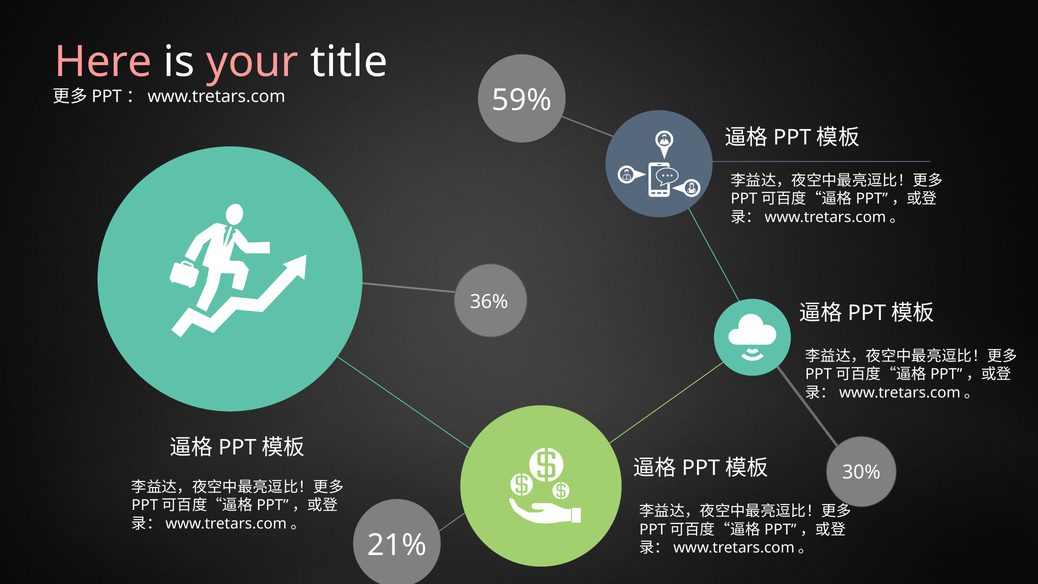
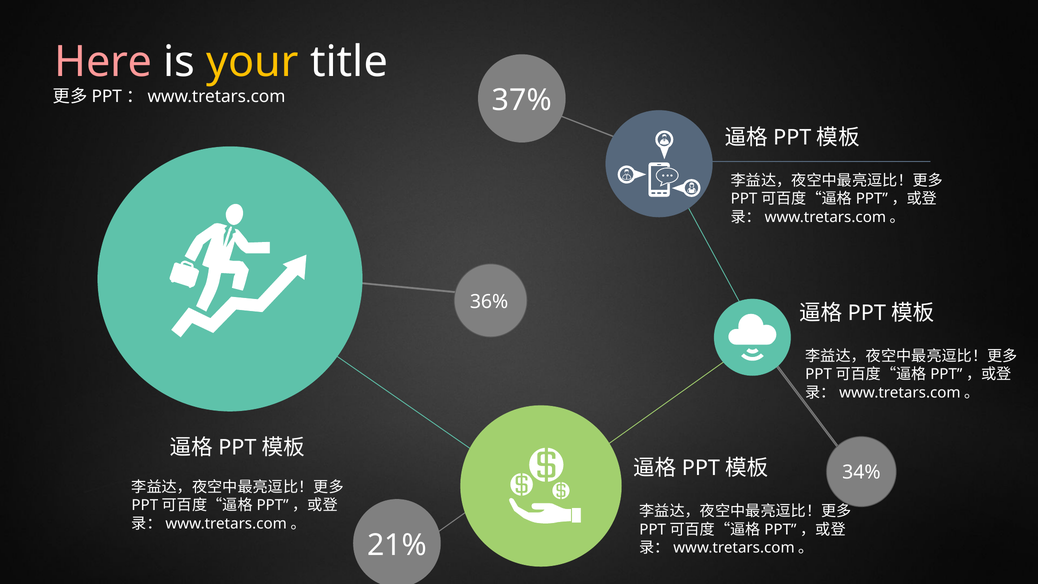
your colour: pink -> yellow (252, 62)
59%: 59% -> 37% (522, 100)
30%: 30% -> 34% (861, 472)
